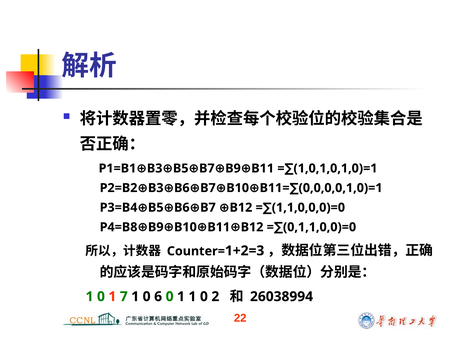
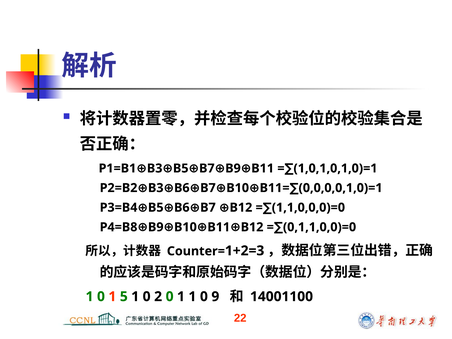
7: 7 -> 5 (124, 297)
6: 6 -> 2 (158, 297)
2: 2 -> 9 (215, 297)
26038994: 26038994 -> 14001100 (282, 297)
